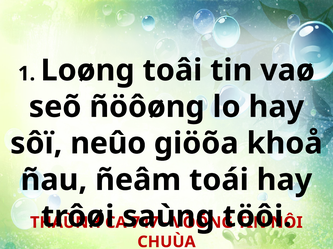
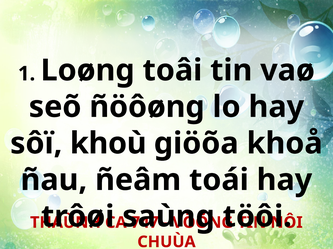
neûo: neûo -> khoù (108, 144)
